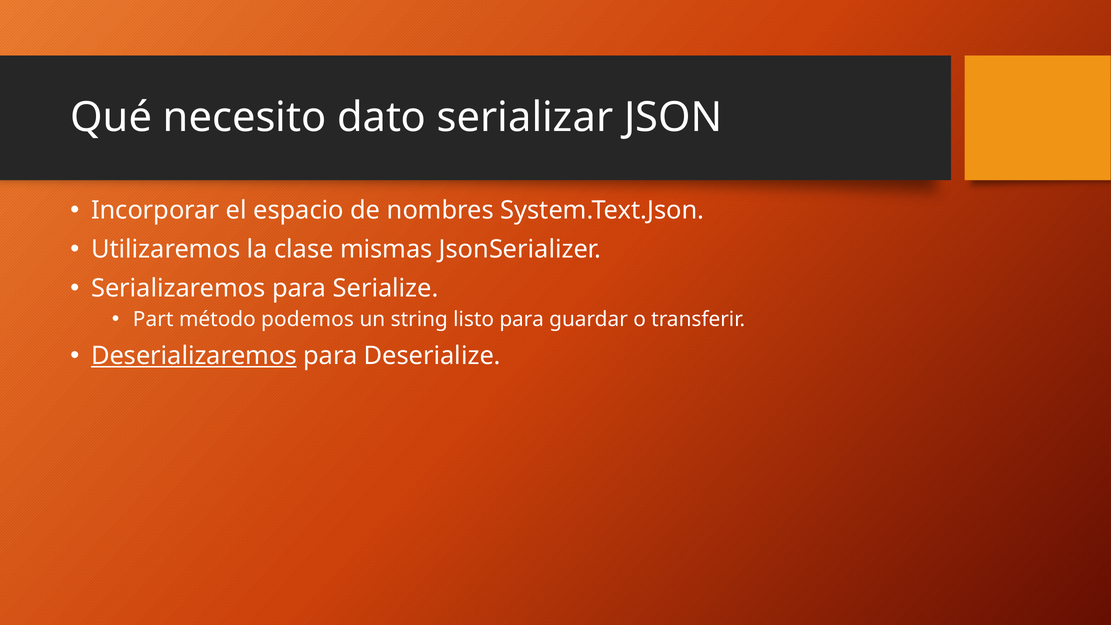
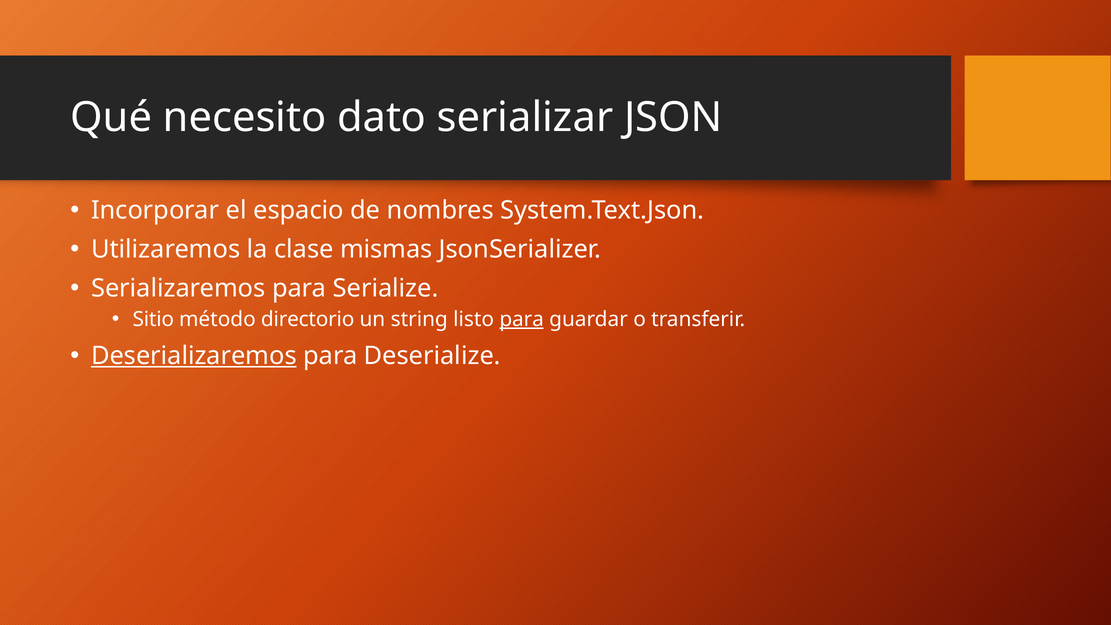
Part: Part -> Sitio (153, 319)
podemos: podemos -> directorio (308, 319)
para underline: none -> present (522, 319)
